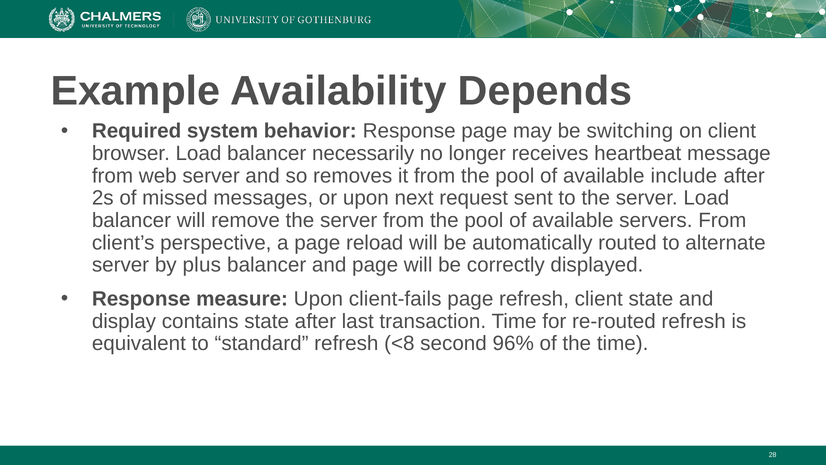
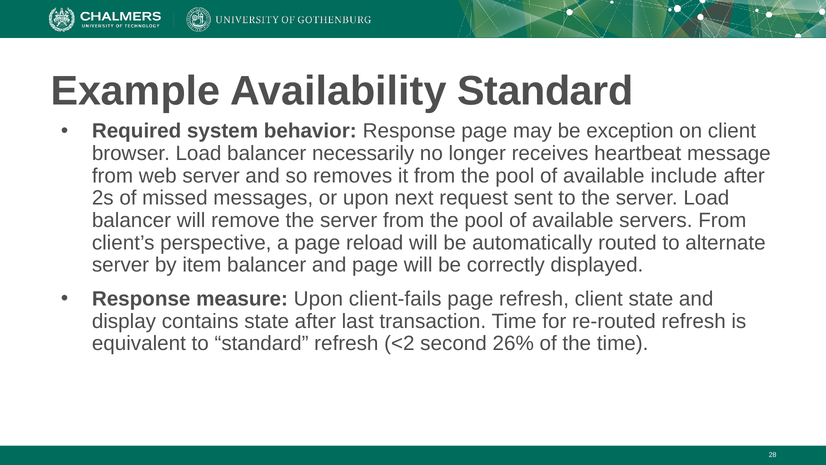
Availability Depends: Depends -> Standard (545, 91)
switching: switching -> exception (630, 131)
plus: plus -> item (202, 265)
<8: <8 -> <2 (399, 343)
96%: 96% -> 26% (513, 343)
